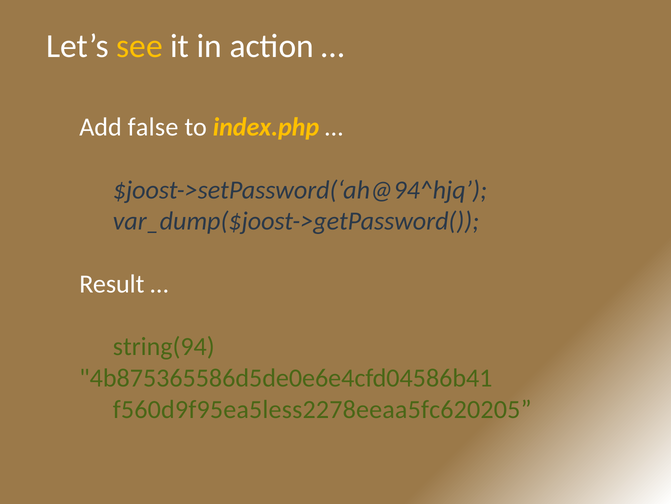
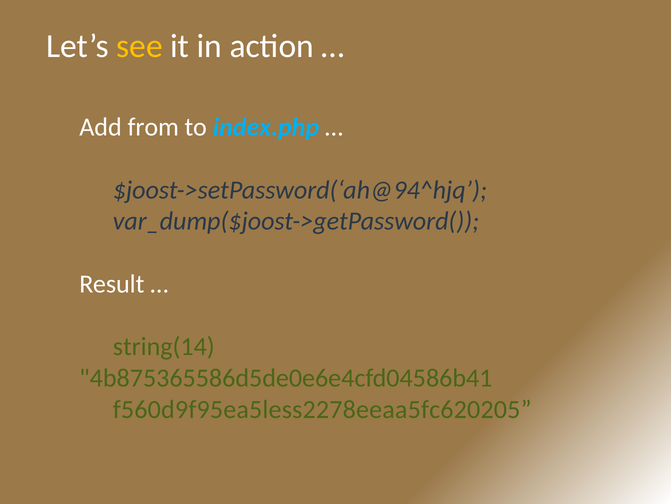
false: false -> from (153, 127)
index.php colour: yellow -> light blue (266, 127)
string(94: string(94 -> string(14 (164, 346)
